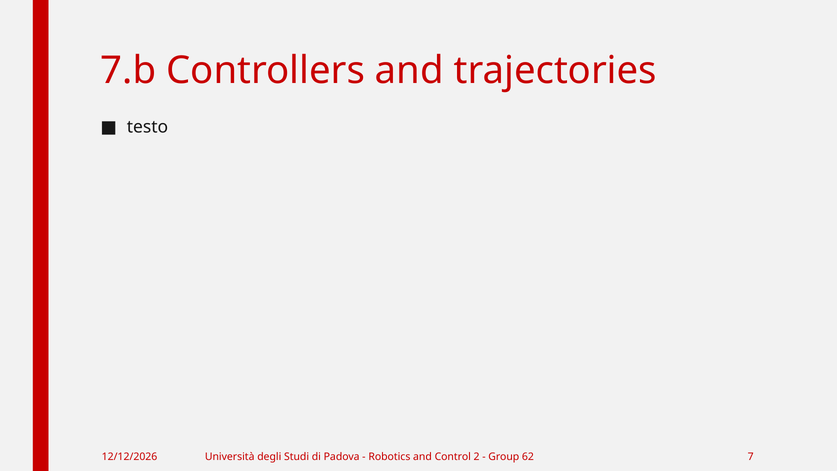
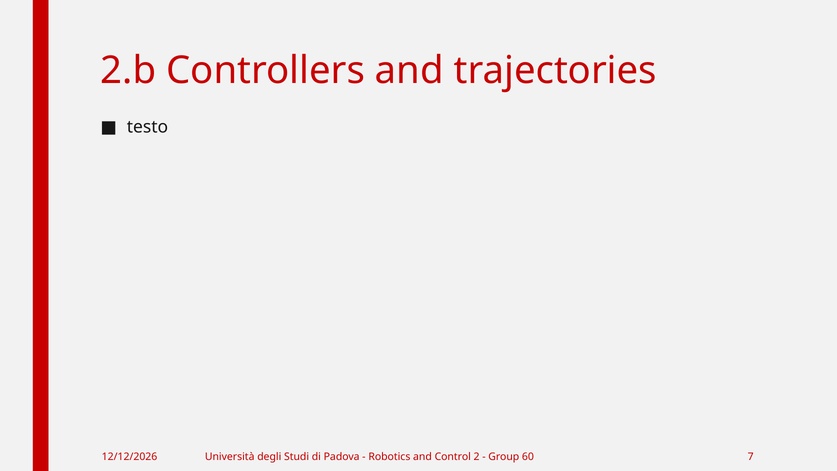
7.b: 7.b -> 2.b (128, 70)
62: 62 -> 60 (528, 457)
